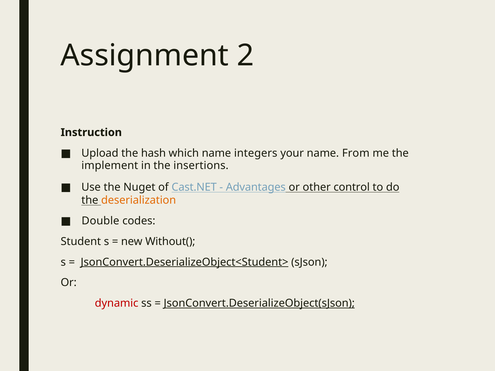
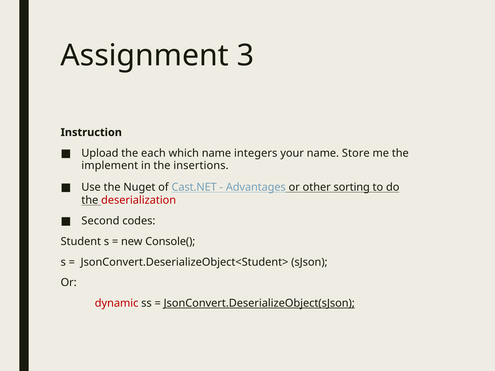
2: 2 -> 3 (245, 55)
hash: hash -> each (153, 153)
From: From -> Store (356, 153)
control: control -> sorting (352, 187)
deserialization colour: orange -> red (139, 200)
Double: Double -> Second (100, 221)
Without(: Without( -> Console( (170, 242)
JsonConvert.DeserializeObject<Student> underline: present -> none (185, 262)
